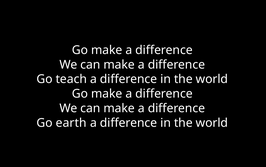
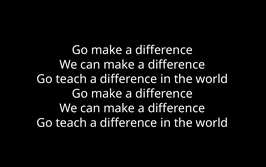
earth: earth -> teach (71, 122)
